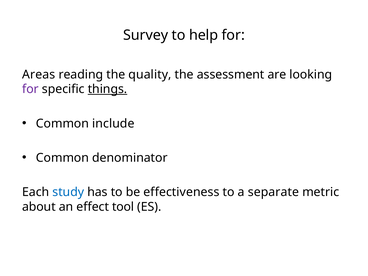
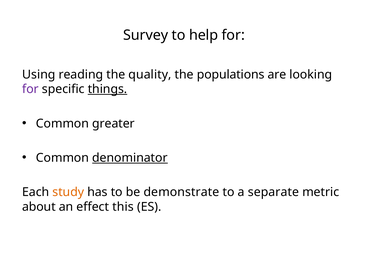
Areas: Areas -> Using (39, 74)
assessment: assessment -> populations (231, 74)
include: include -> greater (113, 124)
denominator underline: none -> present (130, 158)
study colour: blue -> orange (68, 192)
effectiveness: effectiveness -> demonstrate (181, 192)
tool: tool -> this (123, 207)
